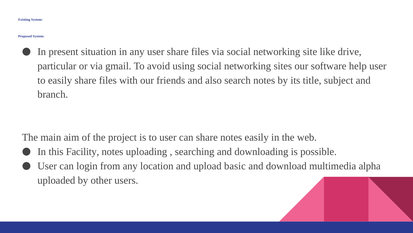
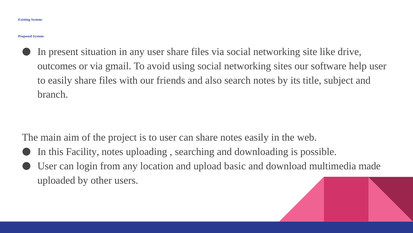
particular: particular -> outcomes (57, 66)
alpha: alpha -> made (370, 166)
